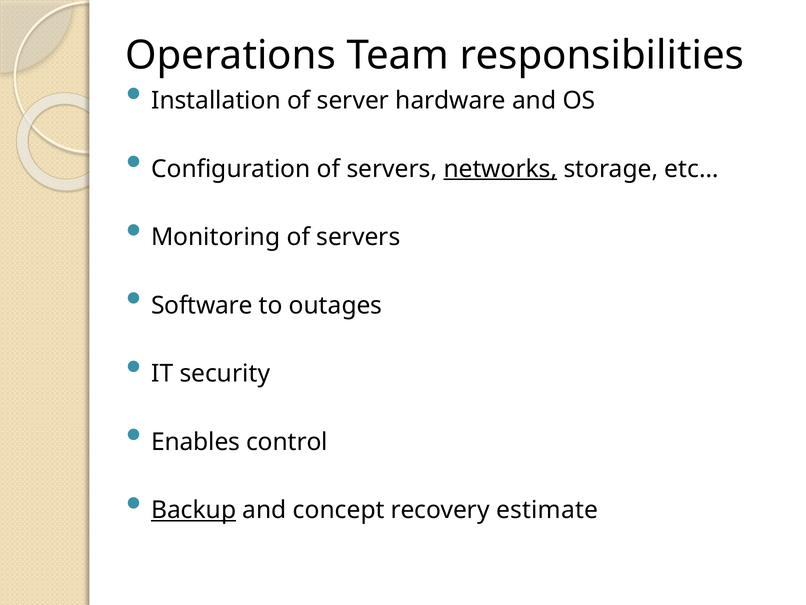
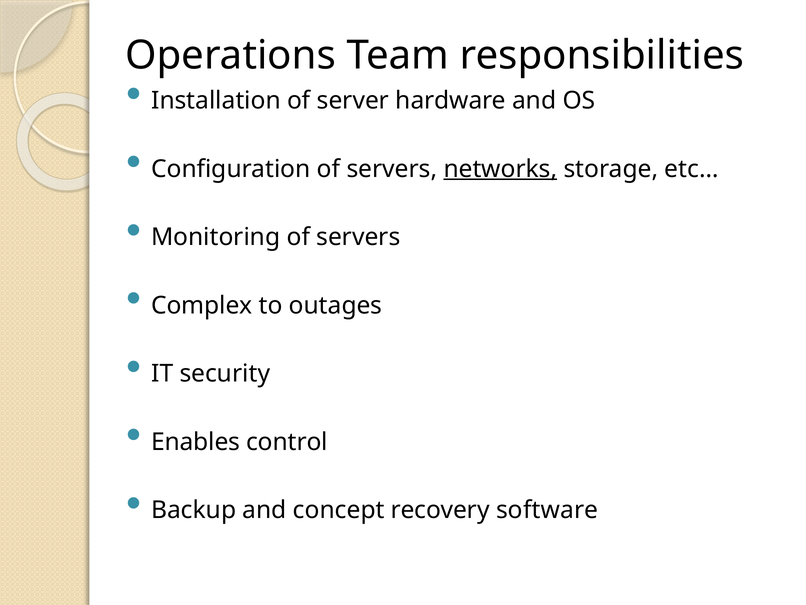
Software: Software -> Complex (202, 305)
Backup underline: present -> none (194, 510)
estimate: estimate -> software (547, 510)
